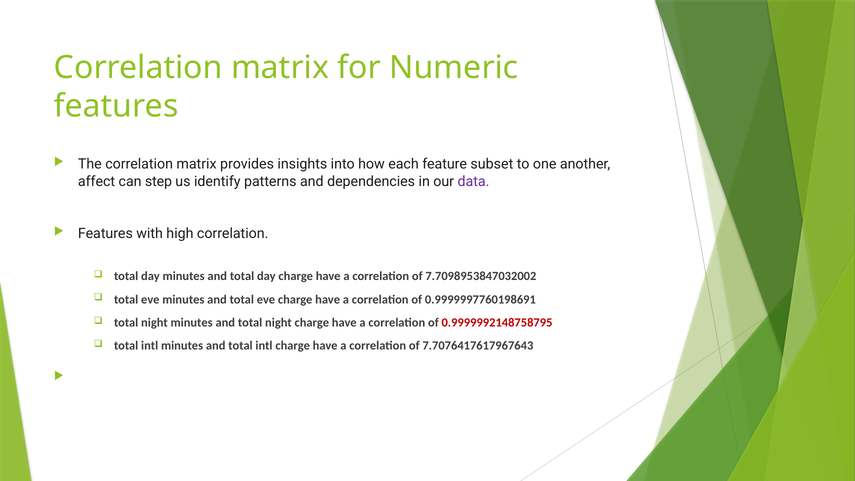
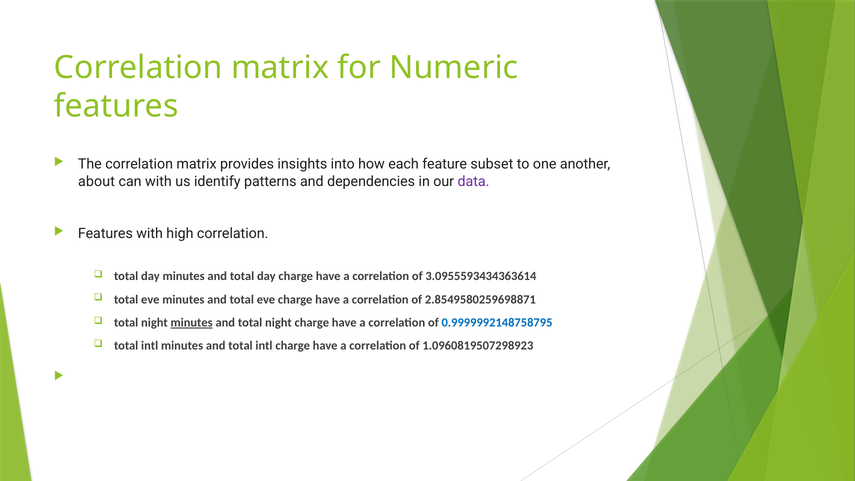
affect: affect -> about (96, 181)
can step: step -> with (158, 181)
7.7098953847032002: 7.7098953847032002 -> 3.0955593434363614 (481, 276)
0.9999997760198691: 0.9999997760198691 -> 2.8549580259698871 (480, 299)
minutes underline: none -> present (192, 323)
0.9999992148758795 colour: red -> blue (497, 323)
7.7076417617967643: 7.7076417617967643 -> 1.0960819507298923 (478, 346)
